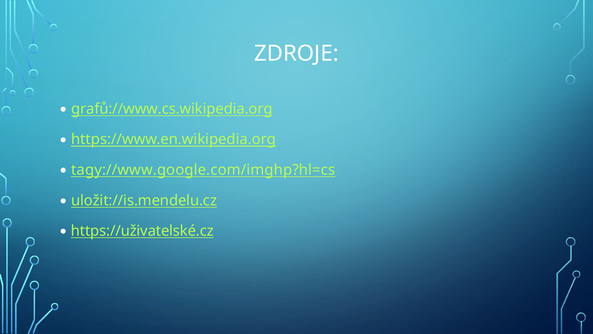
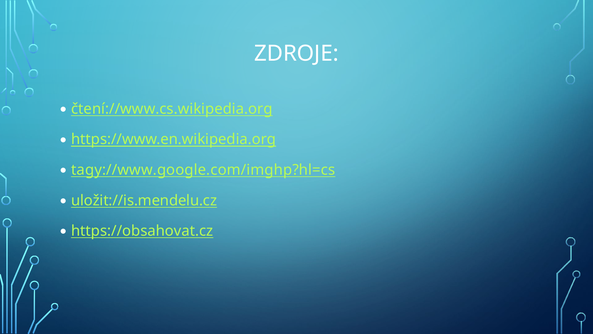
grafů://www.cs.wikipedia.org: grafů://www.cs.wikipedia.org -> čtení://www.cs.wikipedia.org (172, 109)
https://uživatelské.cz: https://uživatelské.cz -> https://obsahovat.cz (142, 231)
